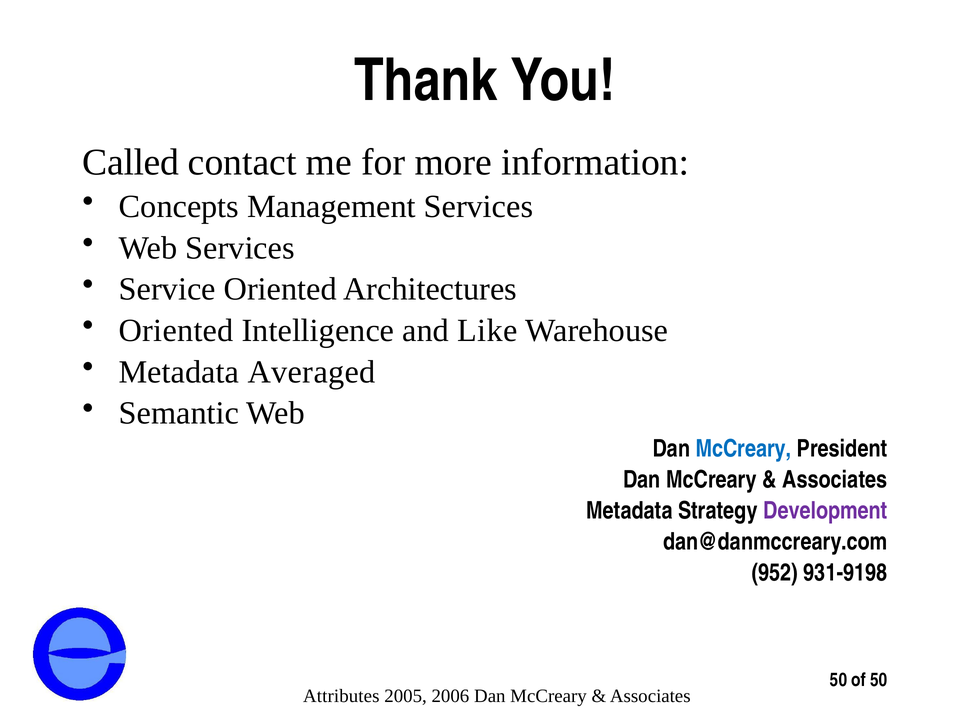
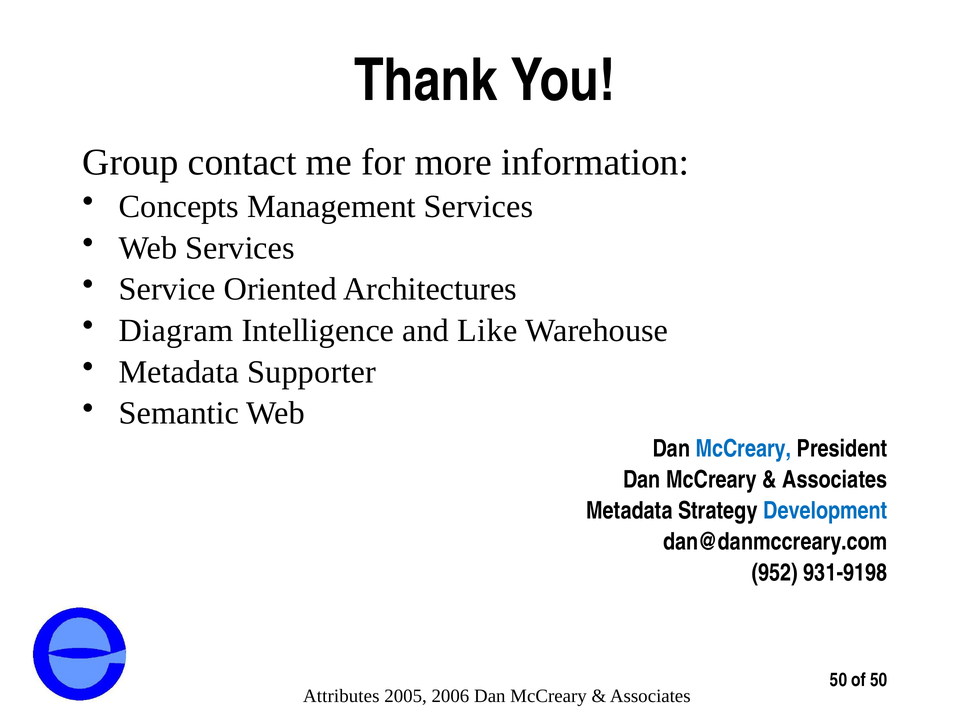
Called: Called -> Group (130, 162)
Oriented: Oriented -> Diagram (176, 331)
Averaged: Averaged -> Supporter (312, 372)
Development colour: purple -> blue (825, 511)
